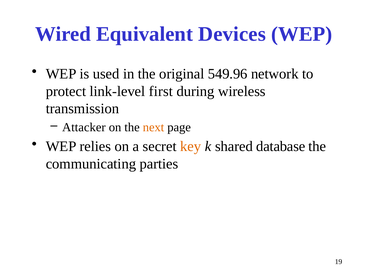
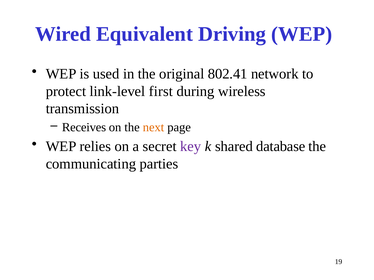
Devices: Devices -> Driving (232, 34)
549.96: 549.96 -> 802.41 (228, 74)
Attacker: Attacker -> Receives (84, 127)
key colour: orange -> purple (191, 147)
